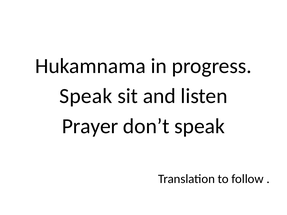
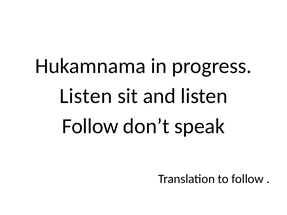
Speak: Speak -> Listen (86, 96)
Prayer: Prayer -> Follow (90, 126)
